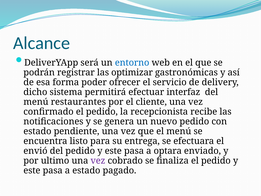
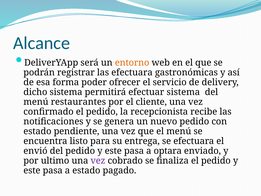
entorno colour: blue -> orange (132, 63)
las optimizar: optimizar -> efectuara (132, 72)
efectuar interfaz: interfaz -> sistema (183, 92)
